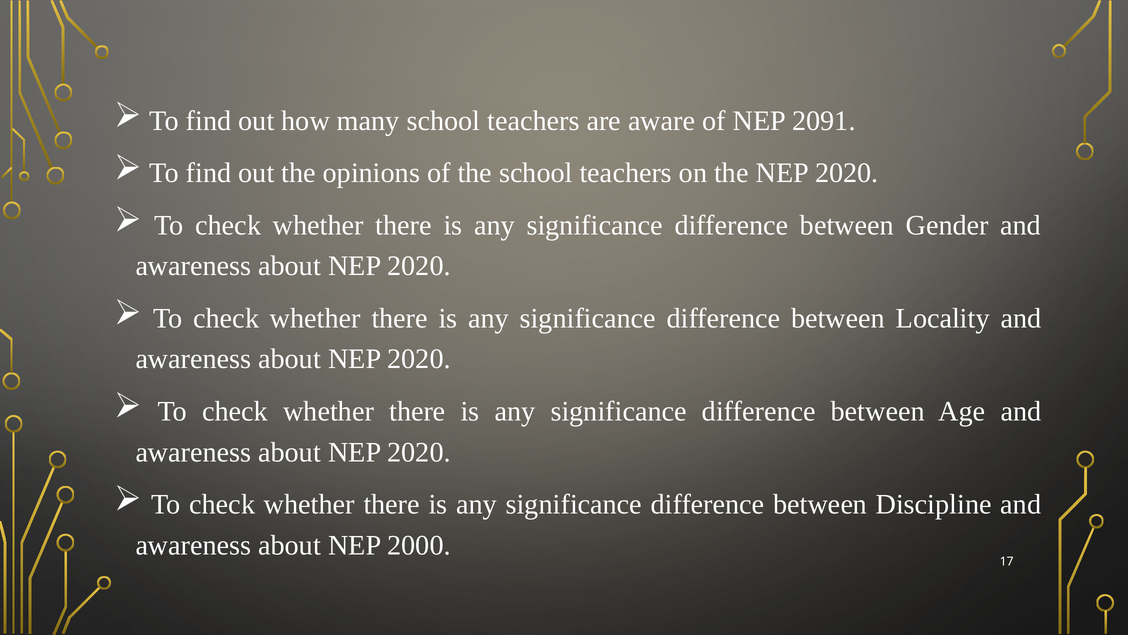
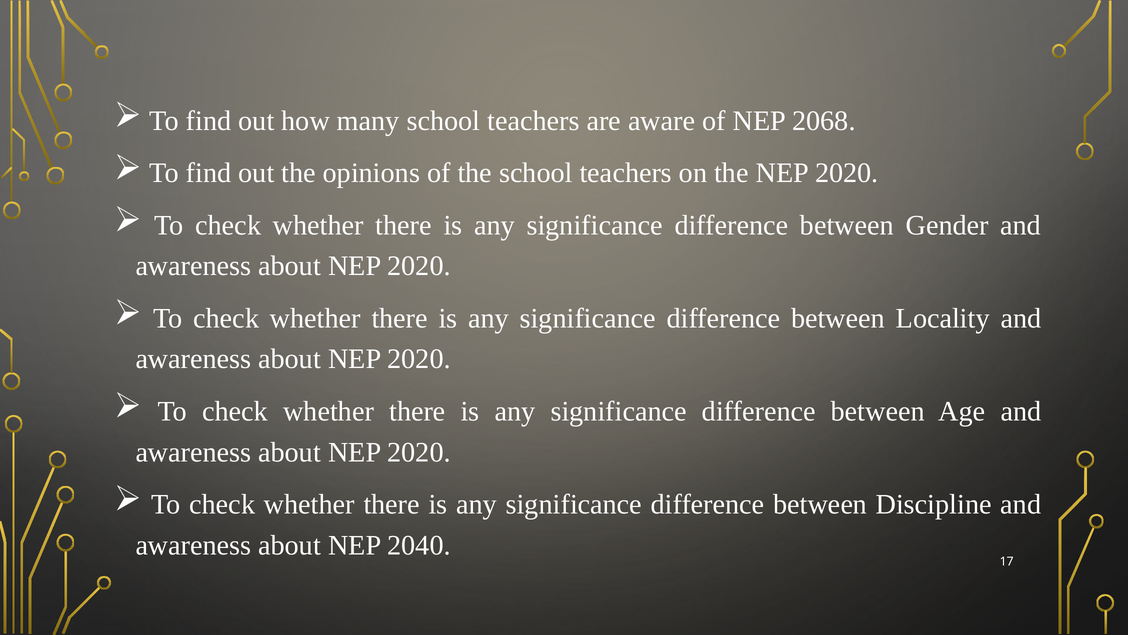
2091: 2091 -> 2068 (824, 121)
2000: 2000 -> 2040 (419, 545)
